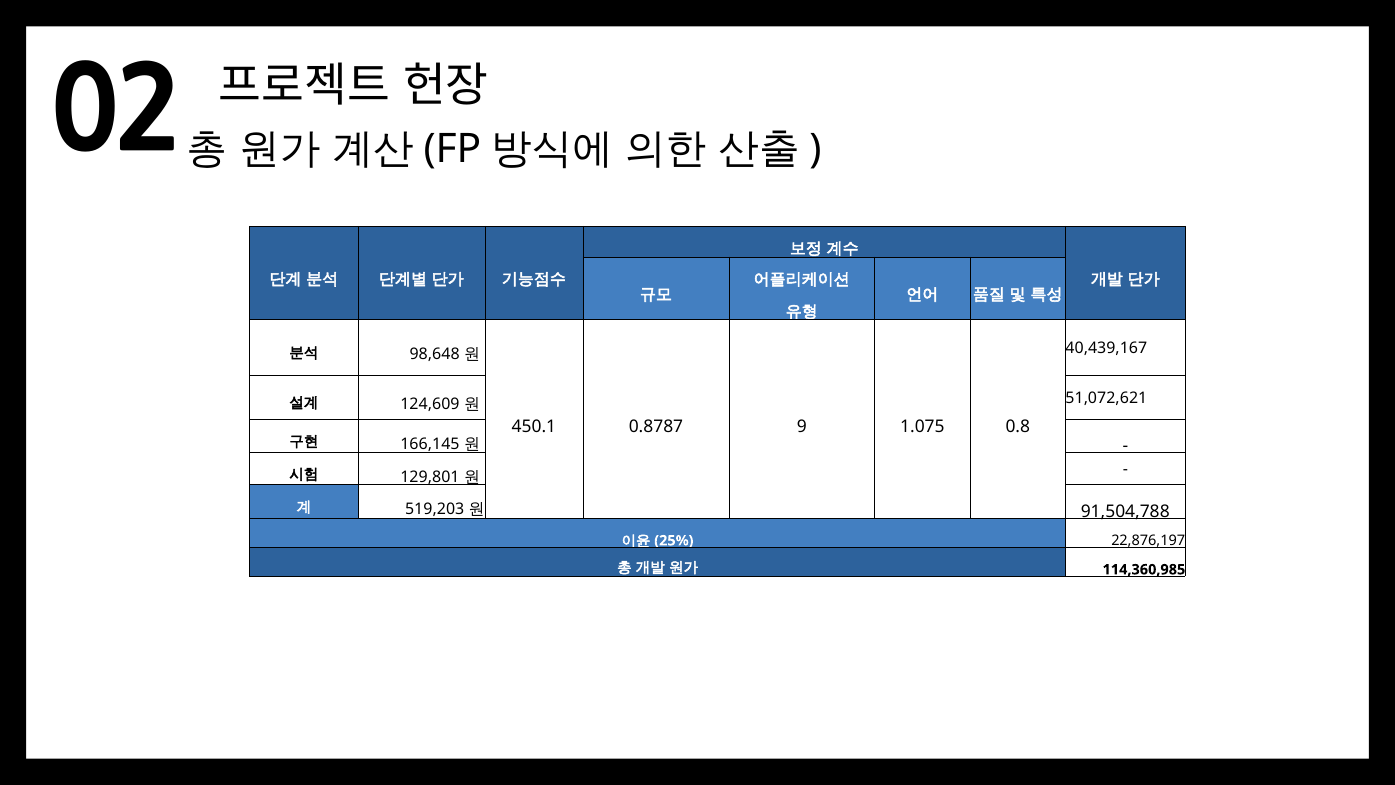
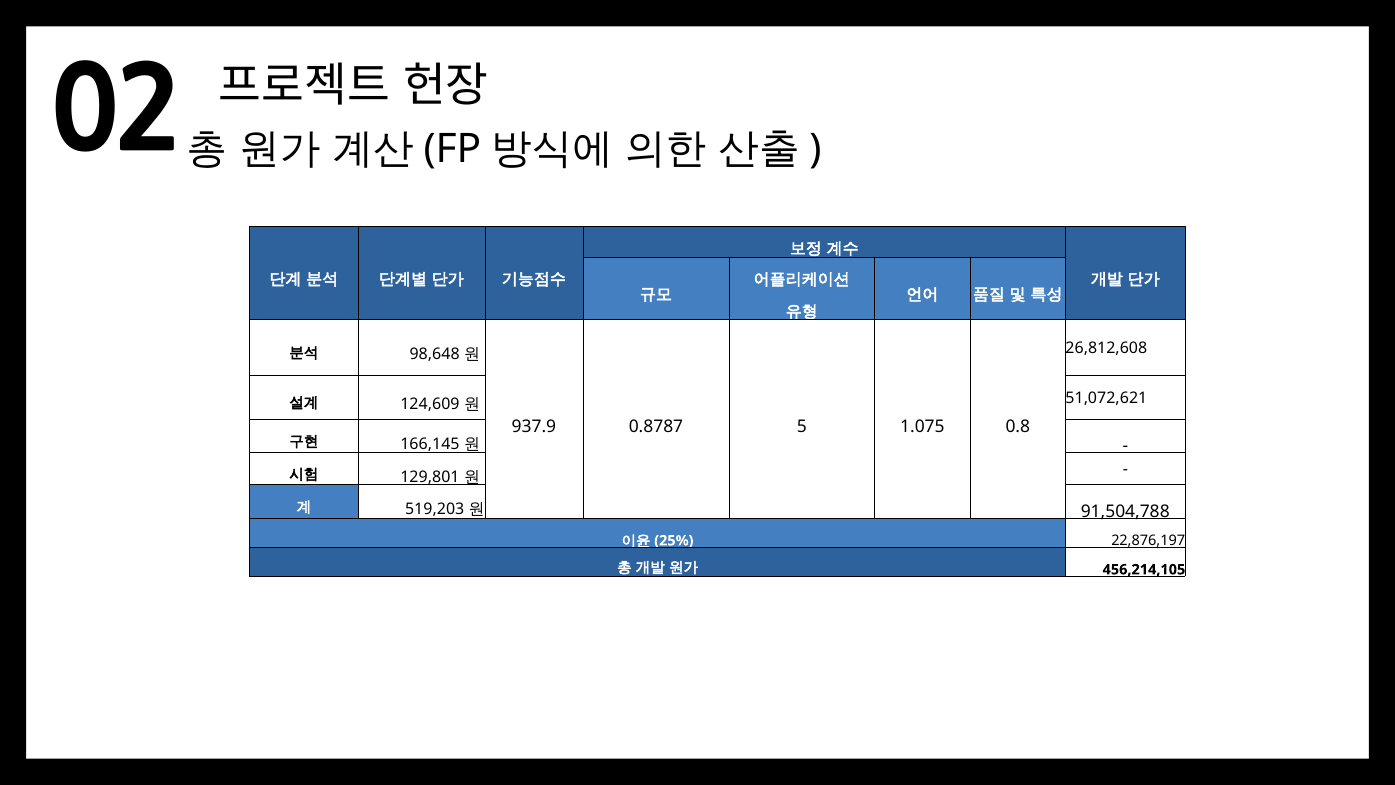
40,439,167: 40,439,167 -> 26,812,608 (1106, 348)
450.1: 450.1 -> 937.9 (534, 427)
9: 9 -> 5 (802, 427)
114,360,985: 114,360,985 -> 456,214,105 (1144, 569)
